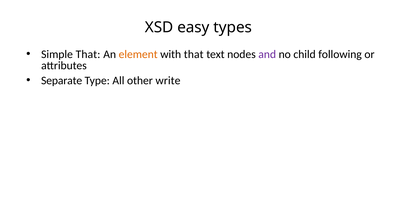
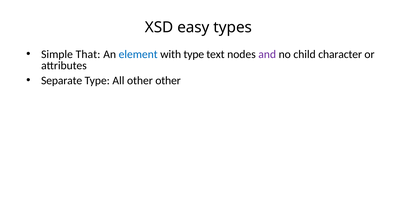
element colour: orange -> blue (138, 54)
with that: that -> type (194, 54)
following: following -> character (340, 54)
other write: write -> other (168, 81)
